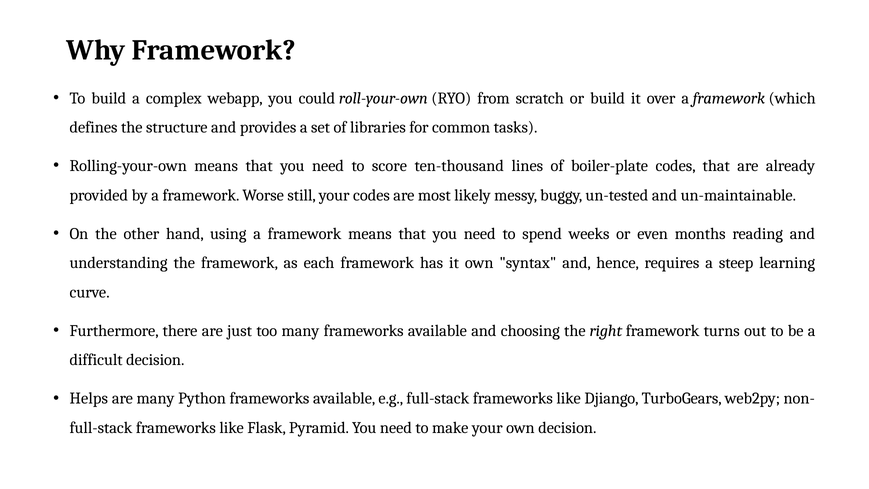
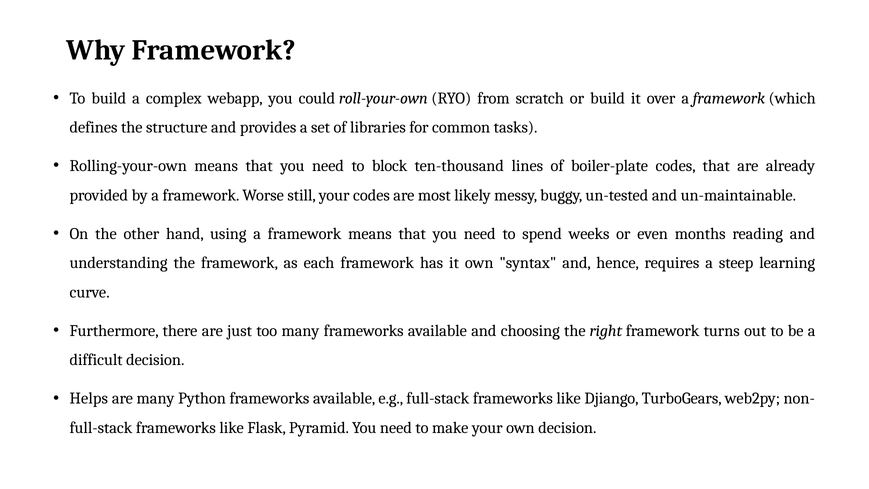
score: score -> block (390, 166)
